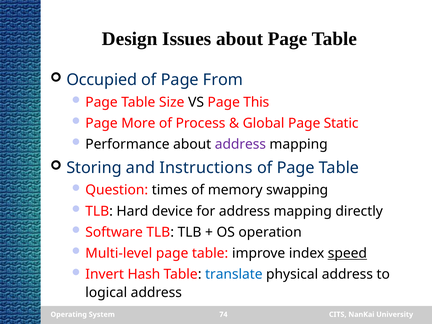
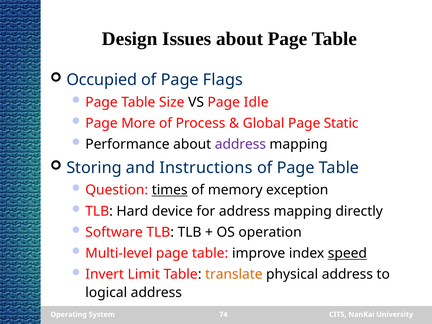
From: From -> Flags (223, 80)
This: This -> Idle (256, 102)
times underline: none -> present (170, 190)
swapping: swapping -> exception (297, 190)
Hash: Hash -> Limit (144, 274)
translate colour: blue -> orange (234, 274)
